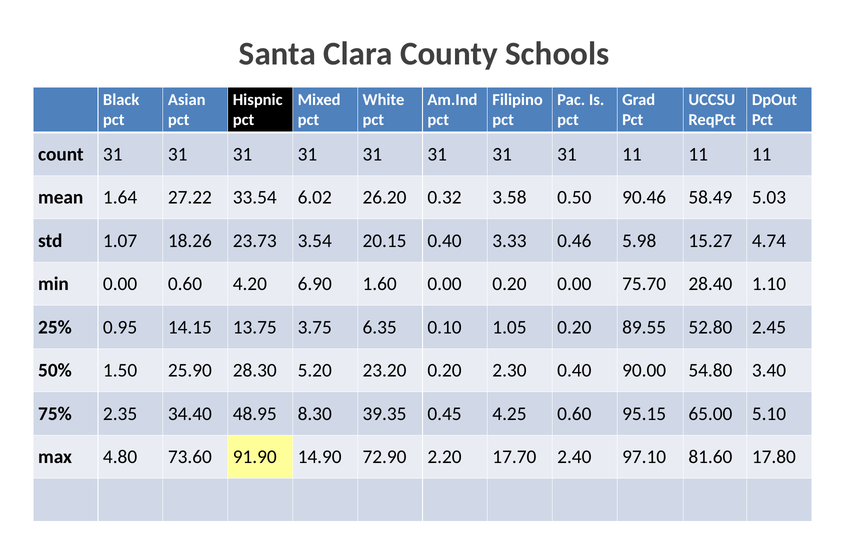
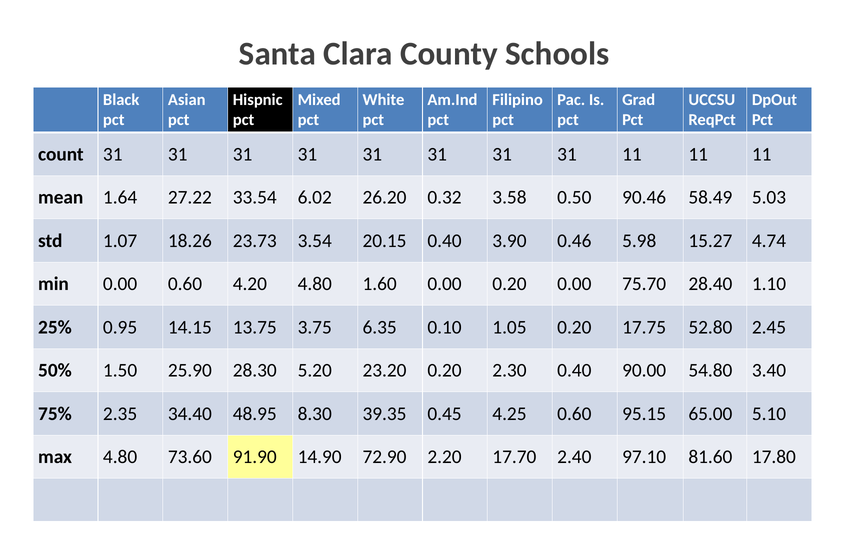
3.33: 3.33 -> 3.90 (509, 241)
4.20 6.90: 6.90 -> 4.80 (315, 284)
89.55: 89.55 -> 17.75 (644, 327)
